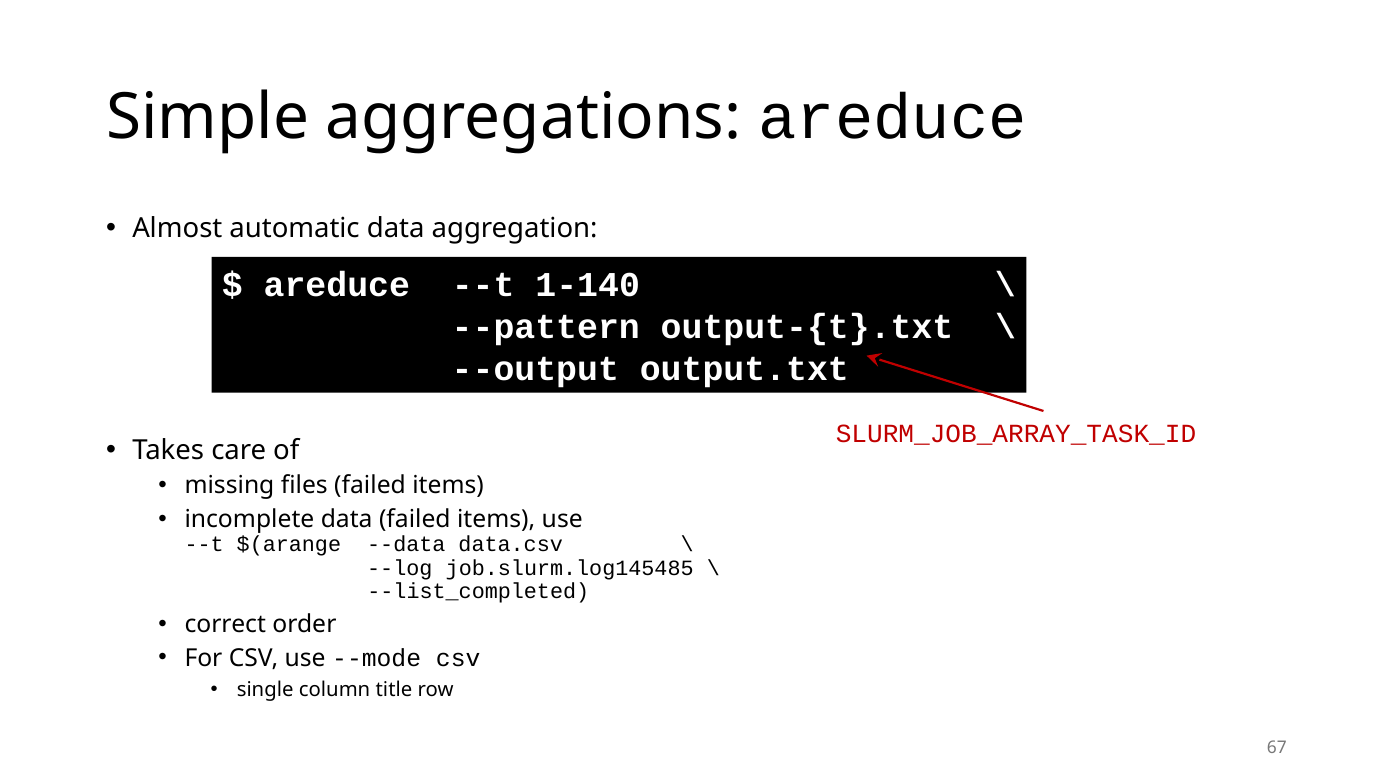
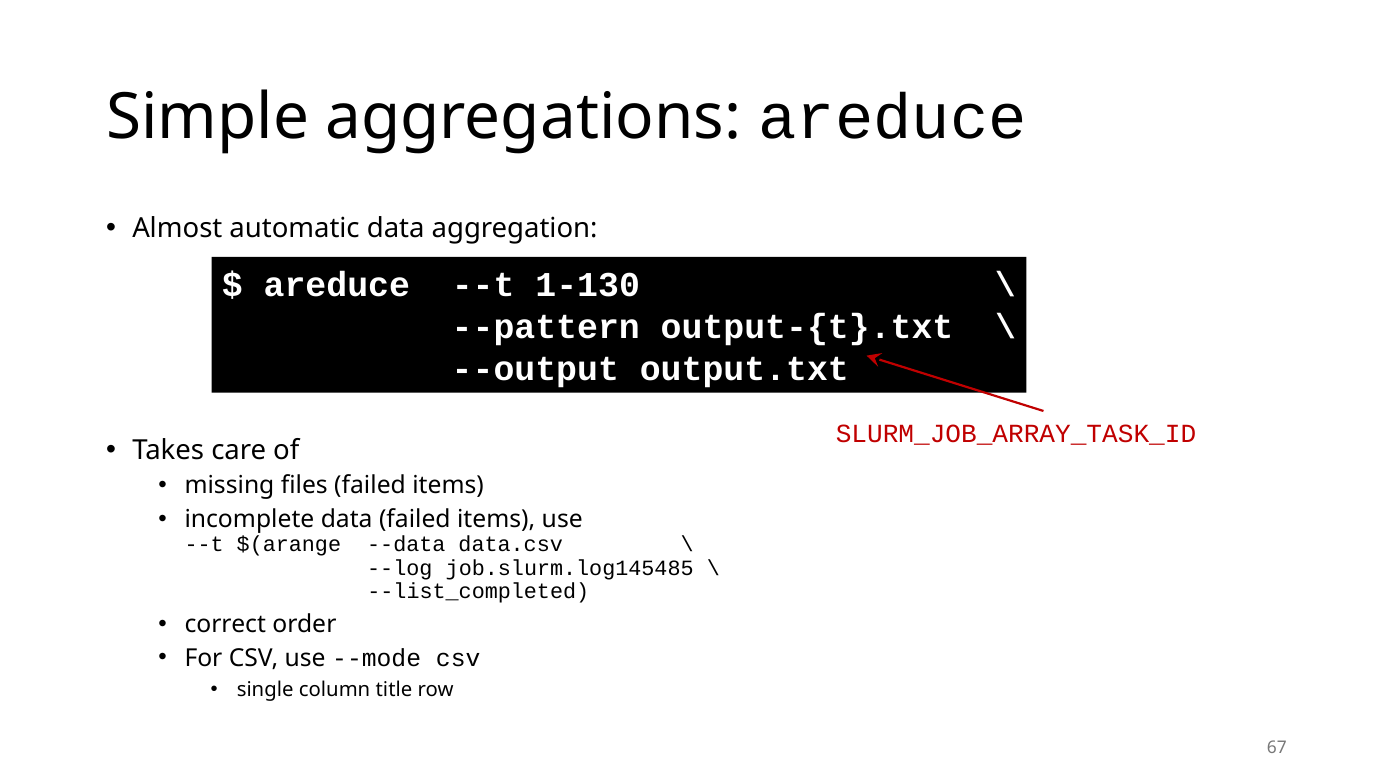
1-140: 1-140 -> 1-130 (588, 285)
